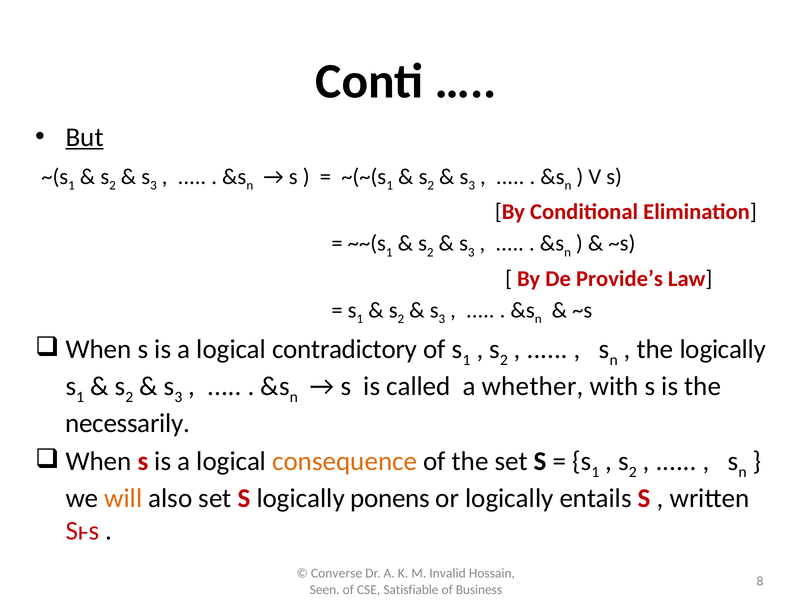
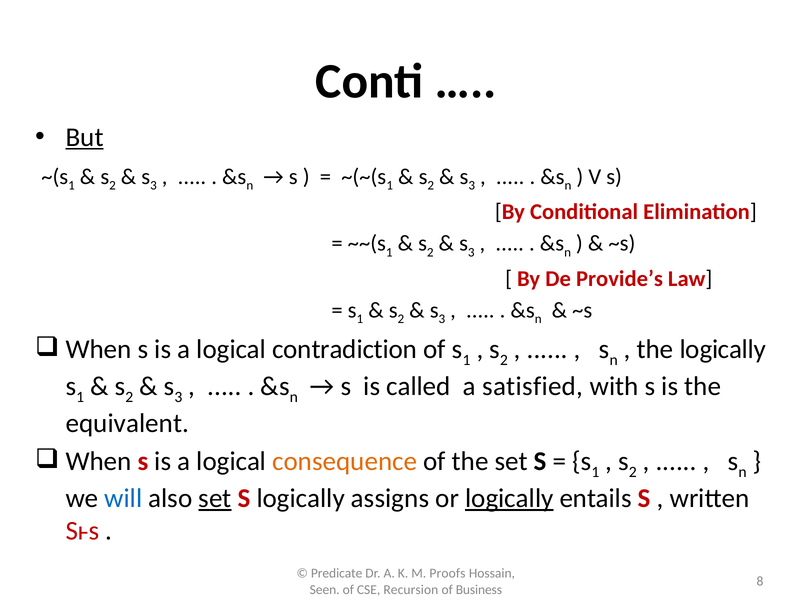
contradictory: contradictory -> contradiction (345, 350)
whether: whether -> satisfied (533, 387)
necessarily: necessarily -> equivalent (127, 423)
will colour: orange -> blue (123, 498)
set underline: none -> present (215, 498)
ponens: ponens -> assigns (390, 498)
logically underline: none -> present (509, 498)
Converse: Converse -> Predicate (337, 573)
Invalid: Invalid -> Proofs (447, 573)
Satisfiable: Satisfiable -> Recursion (411, 590)
